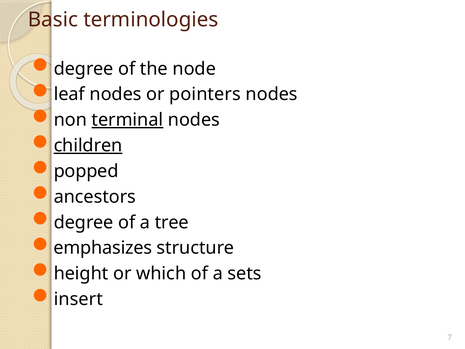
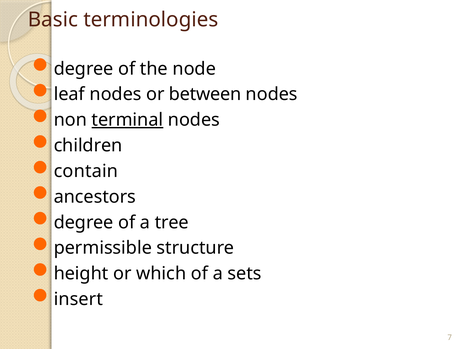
pointers: pointers -> between (205, 94)
children underline: present -> none (88, 145)
popped: popped -> contain (86, 171)
emphasizes: emphasizes -> permissible (103, 248)
